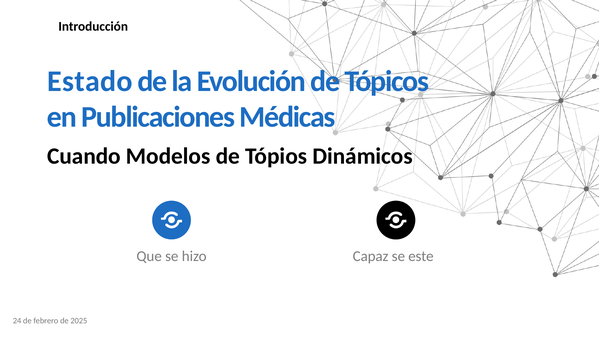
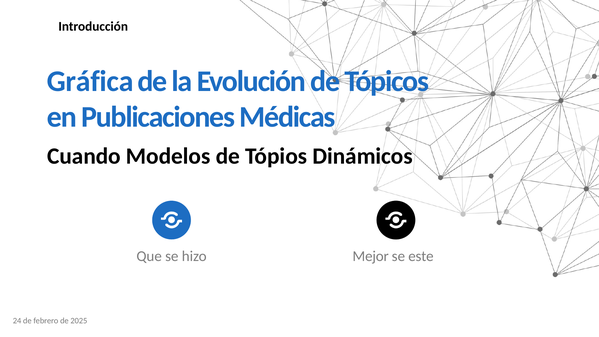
Estado: Estado -> Gráfica (90, 81)
Capaz: Capaz -> Mejor (371, 256)
